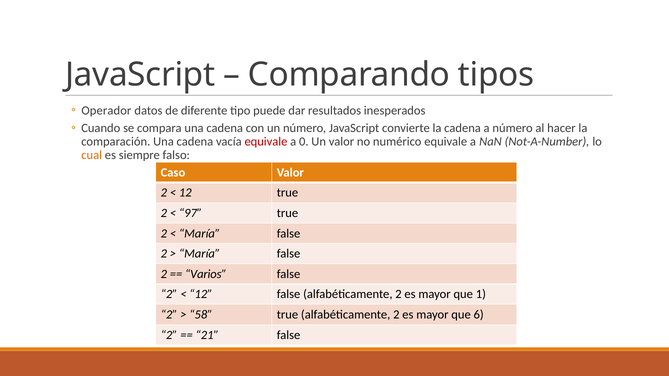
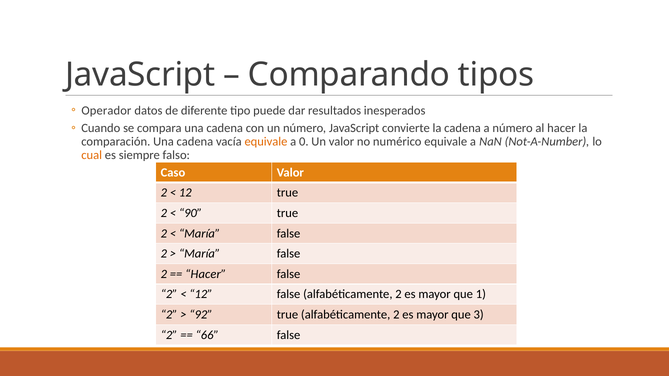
equivale colour: red -> orange (266, 142)
97: 97 -> 90 (191, 213)
Varios: Varios -> Hacer (206, 274)
58: 58 -> 92 (201, 315)
6: 6 -> 3 (479, 315)
21: 21 -> 66 (207, 335)
